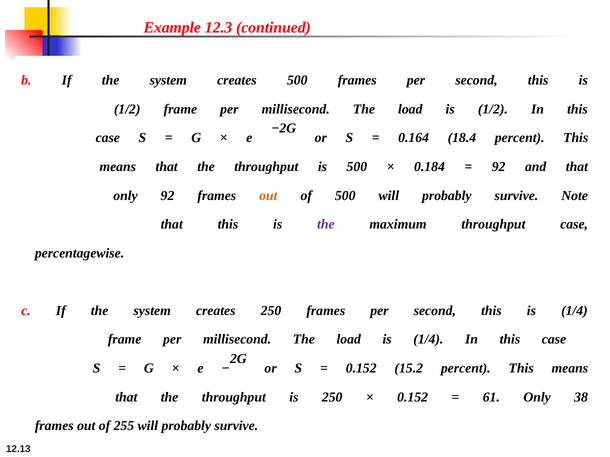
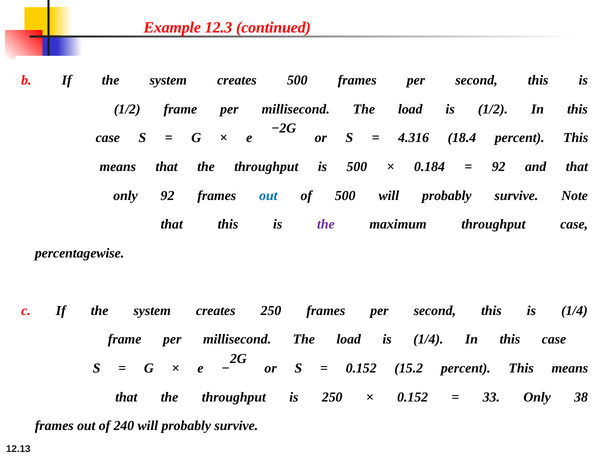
0.164: 0.164 -> 4.316 (414, 138)
out colour: orange -> blue (268, 196)
61: 61 -> 33 (491, 397)
255: 255 -> 240 (124, 426)
